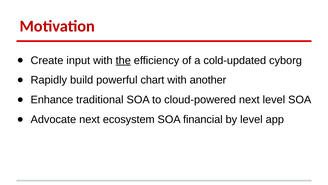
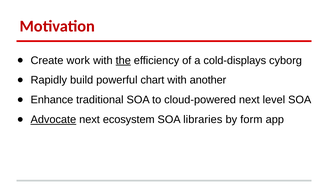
input: input -> work (78, 60)
cold-updated: cold-updated -> cold-displays (235, 60)
Advocate underline: none -> present (53, 119)
financial: financial -> libraries (203, 119)
by level: level -> form (251, 119)
